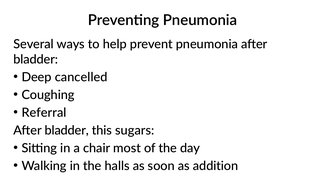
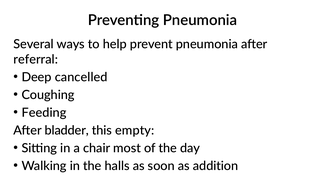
bladder: bladder -> referral (36, 60)
Referral: Referral -> Feeding (44, 113)
sugars: sugars -> empty (135, 131)
